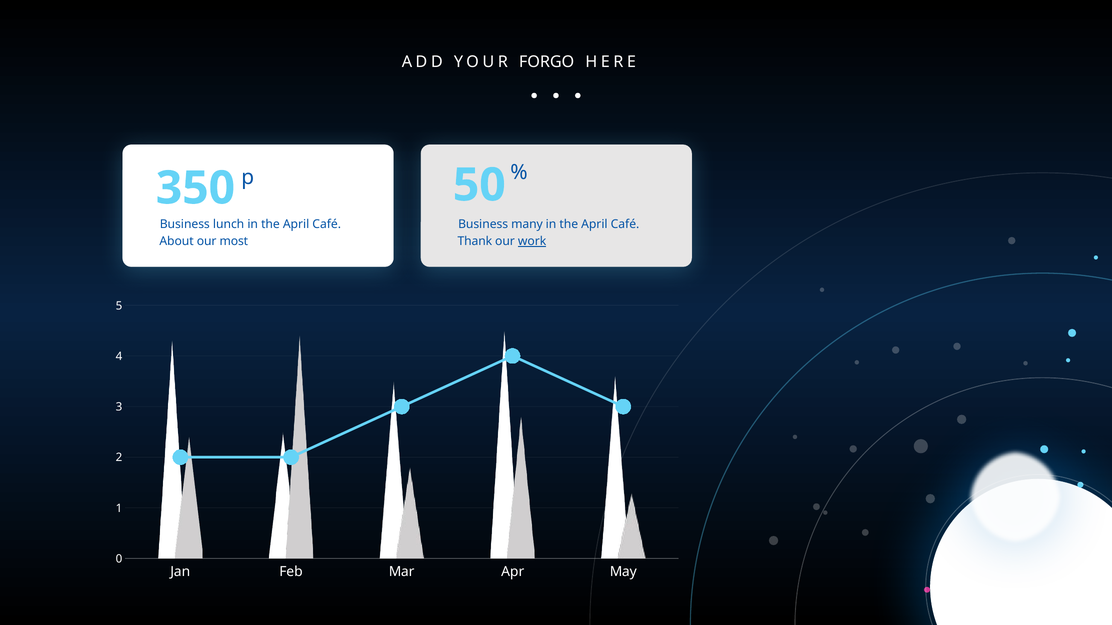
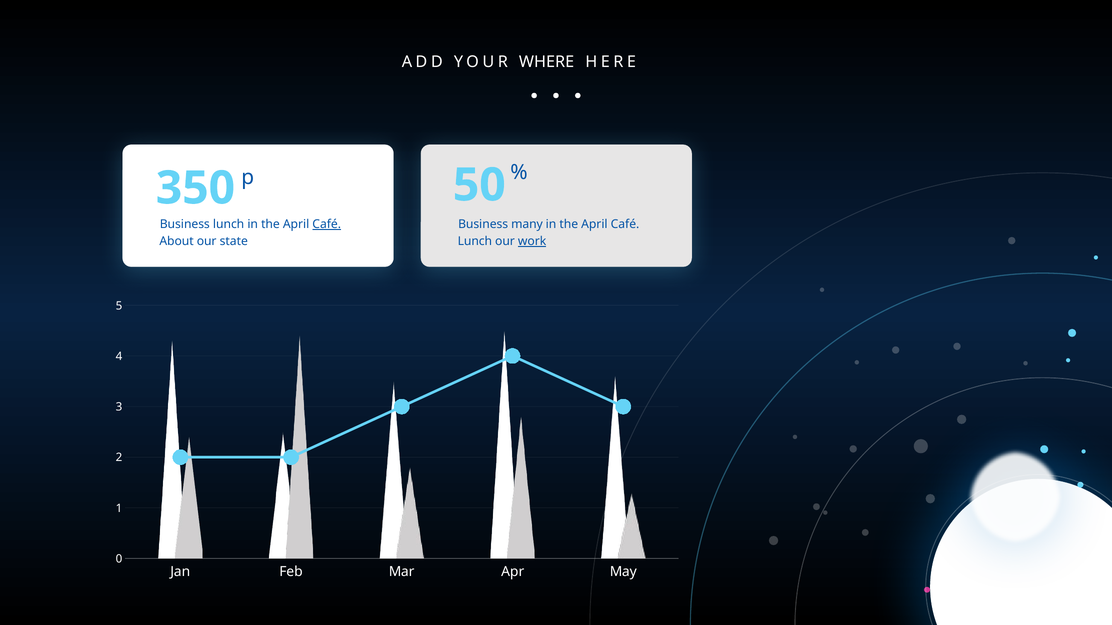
FORGO: FORGO -> WHERE (547, 62)
Café underline: none -> present (327, 224)
most: most -> state (234, 241)
Thank: Thank -> Lunch (475, 241)
